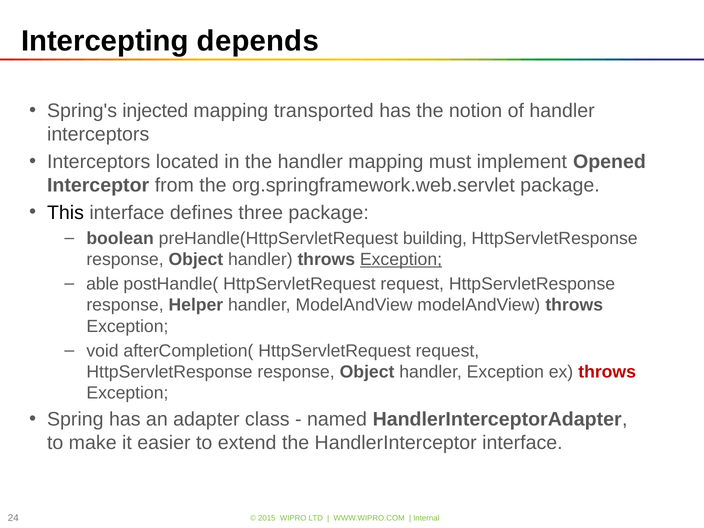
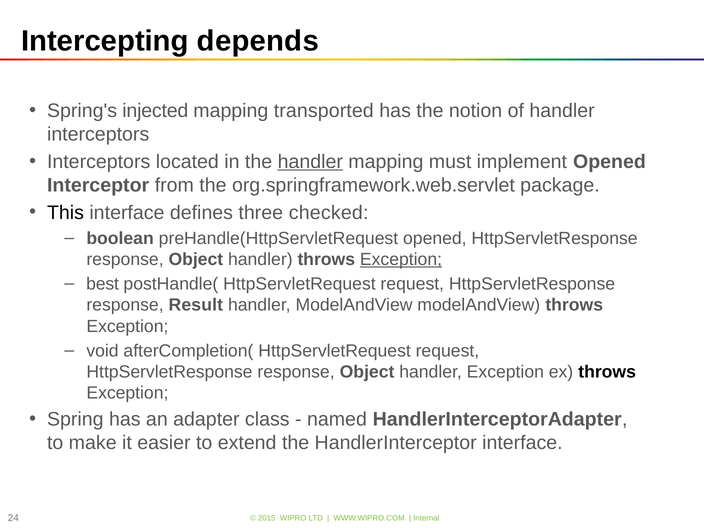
handler underline: none -> present (310, 162)
three package: package -> checked (329, 213)
preHandle(HttpServletRequest building: building -> opened (435, 238)
able: able -> best (103, 284)
Helper: Helper -> Result (196, 305)
throws colour: red -> black (607, 372)
